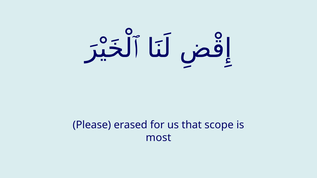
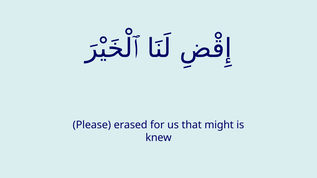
scope: scope -> might (219, 125)
most: most -> knew (159, 138)
